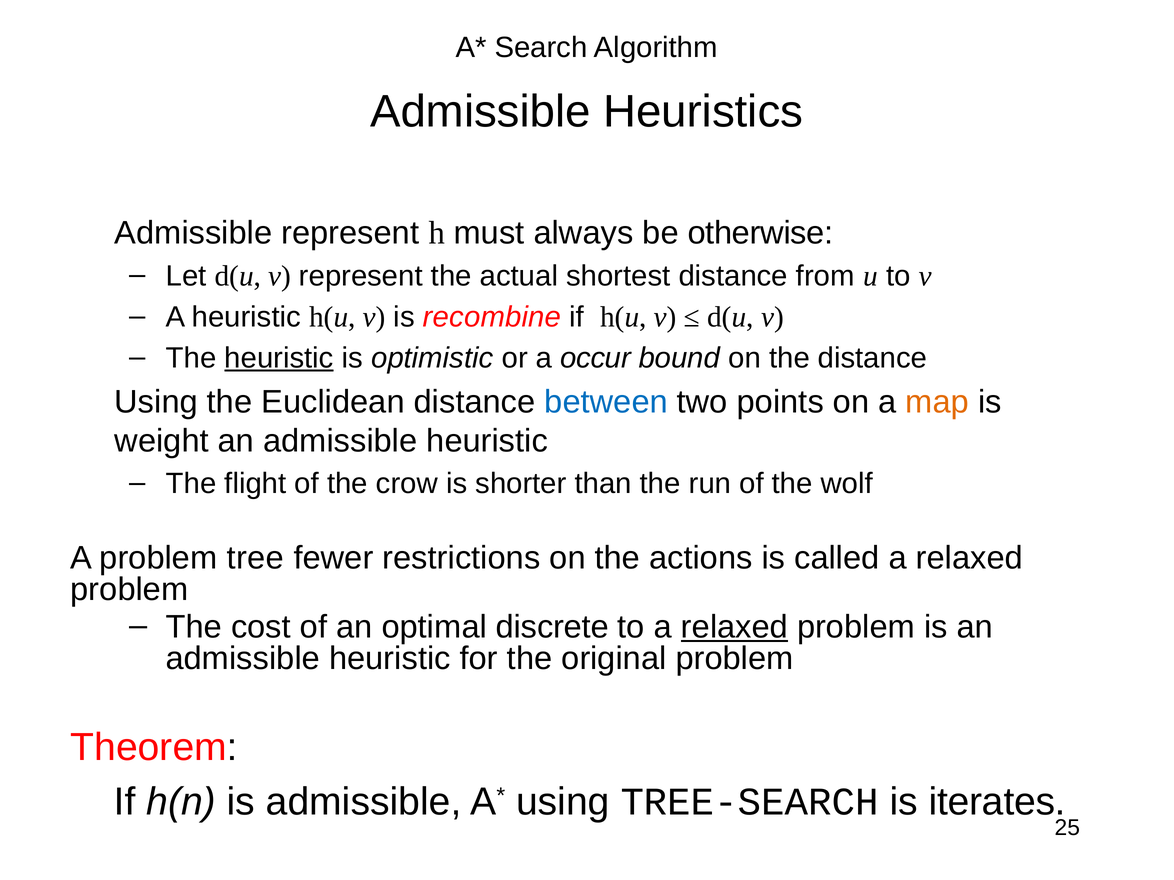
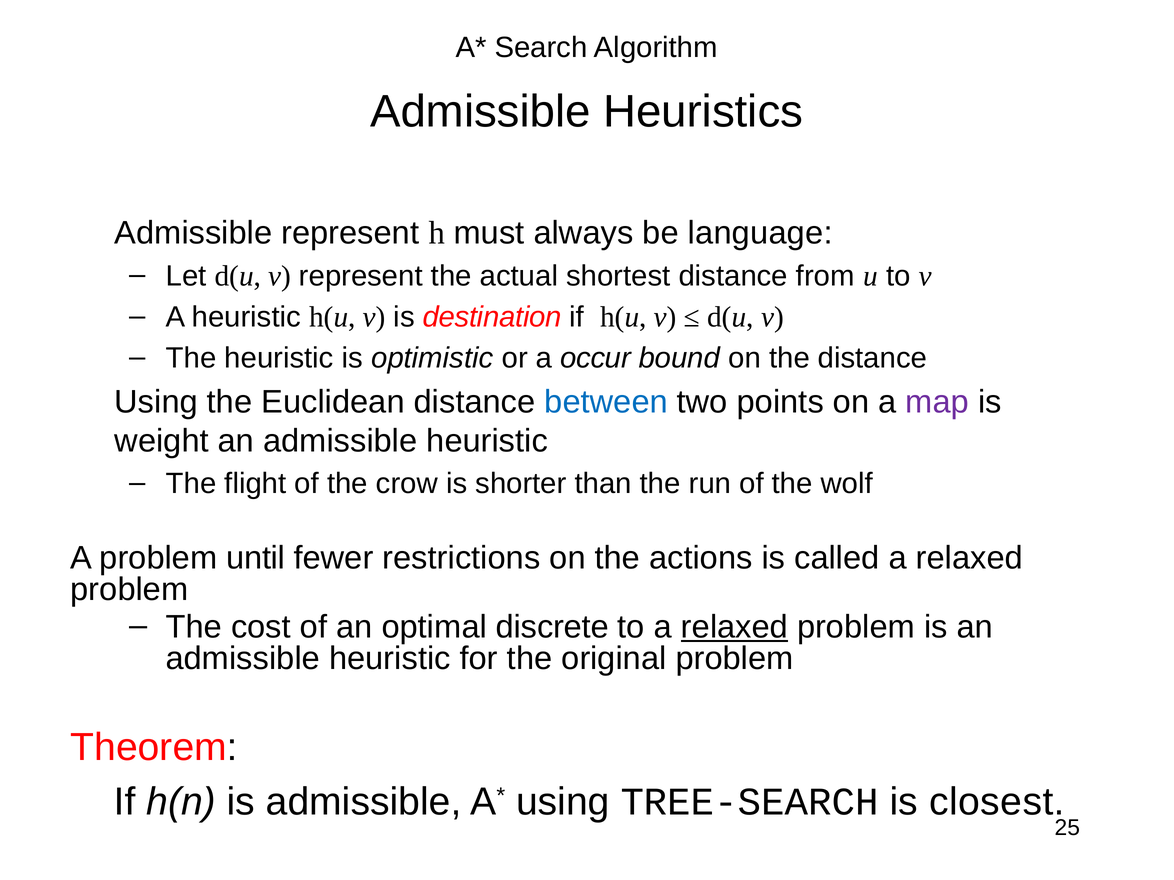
otherwise: otherwise -> language (760, 233)
recombine: recombine -> destination (492, 317)
heuristic underline: present -> none (279, 358)
map colour: orange -> purple (937, 402)
tree: tree -> until (256, 558)
iterates: iterates -> closest (997, 803)
